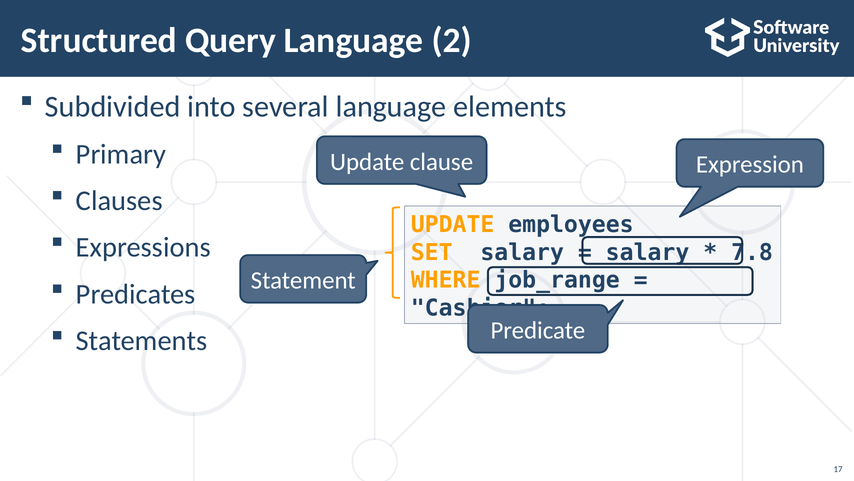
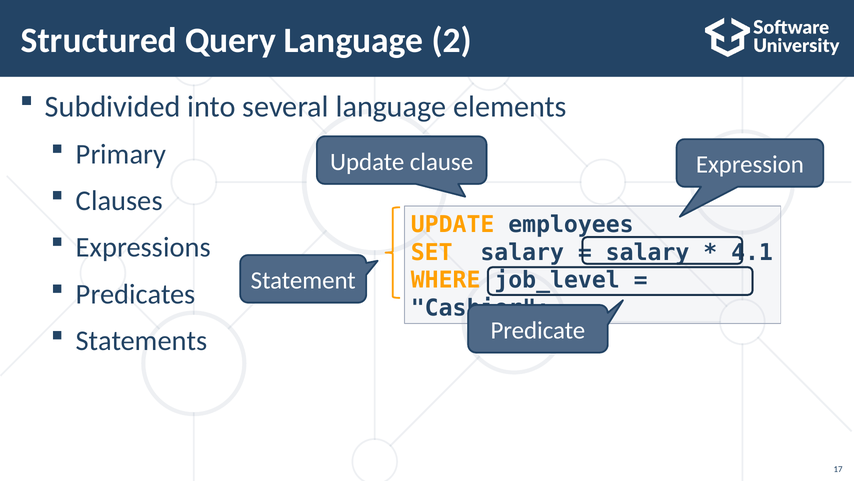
7.8: 7.8 -> 4.1 (752, 252)
job_range: job_range -> job_level (557, 280)
